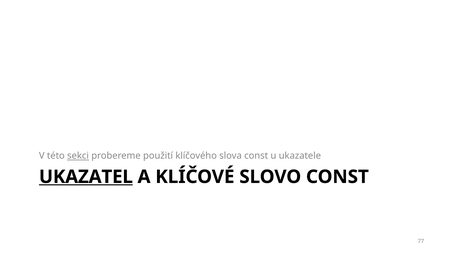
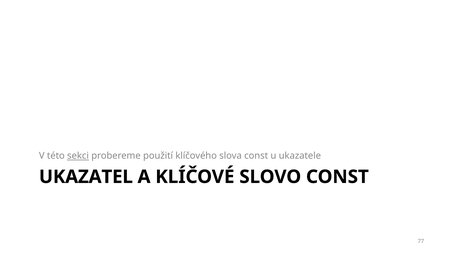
UKAZATEL underline: present -> none (86, 177)
